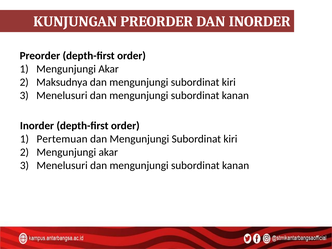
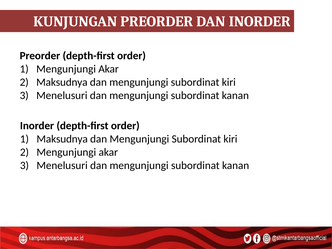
Pertemuan: Pertemuan -> Maksudnya (62, 139)
